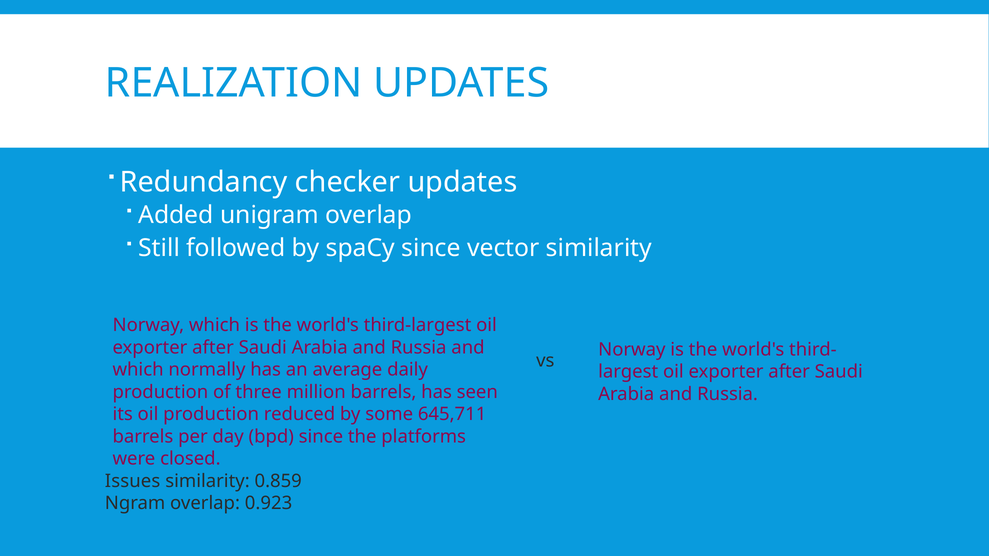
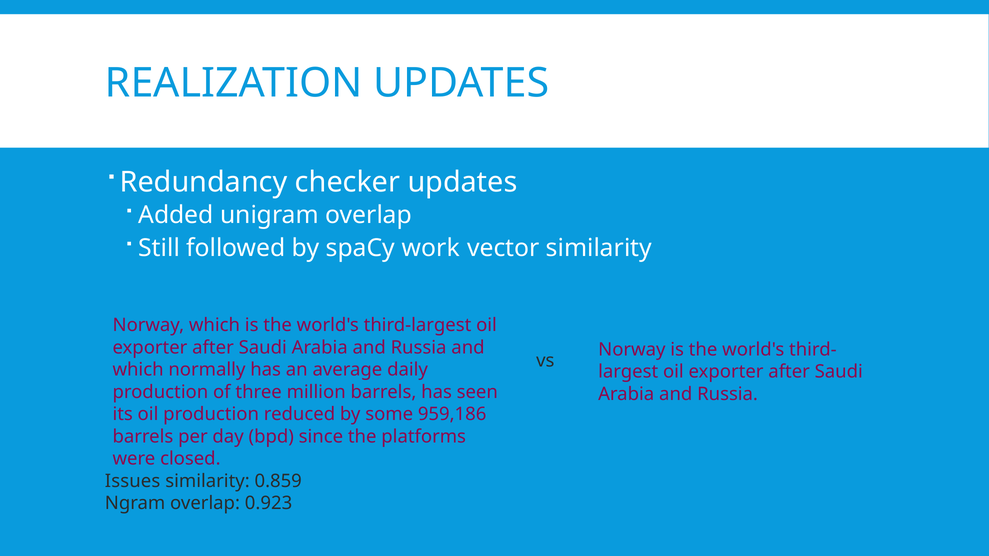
spaCy since: since -> work (431, 248)
645,711: 645,711 -> 959,186 (452, 415)
